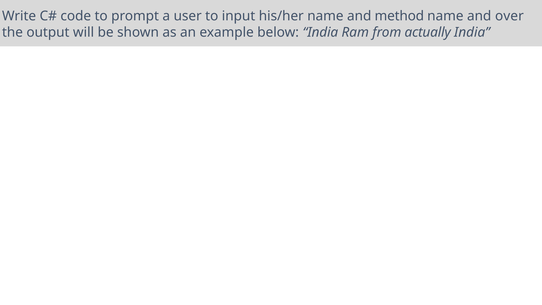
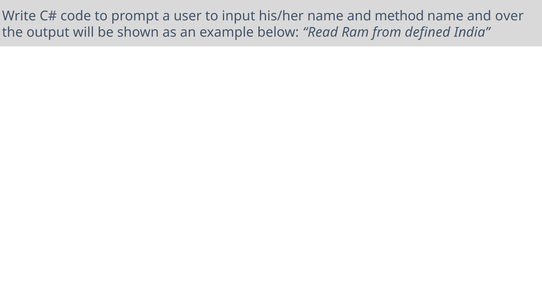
below India: India -> Read (320, 32)
actually: actually -> defined (428, 32)
